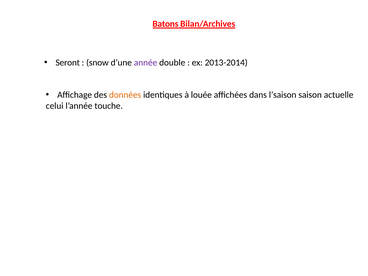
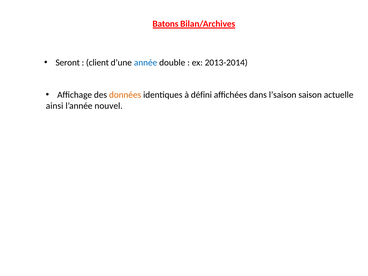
snow: snow -> client (97, 62)
année colour: purple -> blue (146, 62)
louée: louée -> défini (201, 95)
celui: celui -> ainsi (55, 106)
touche: touche -> nouvel (109, 106)
